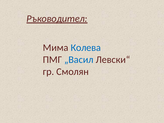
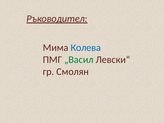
„Васил colour: blue -> green (79, 60)
